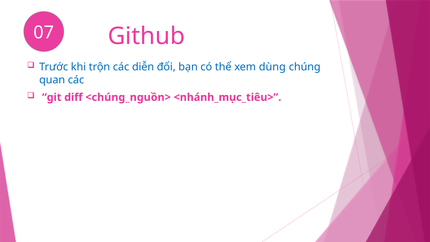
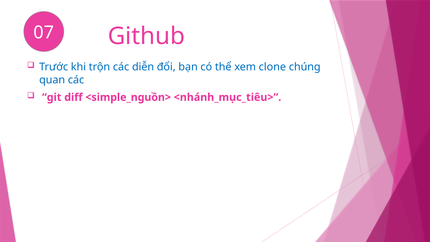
dùng: dùng -> clone (272, 67)
<chúng_nguồn>: <chúng_nguồn> -> <simple_nguồn> (128, 97)
